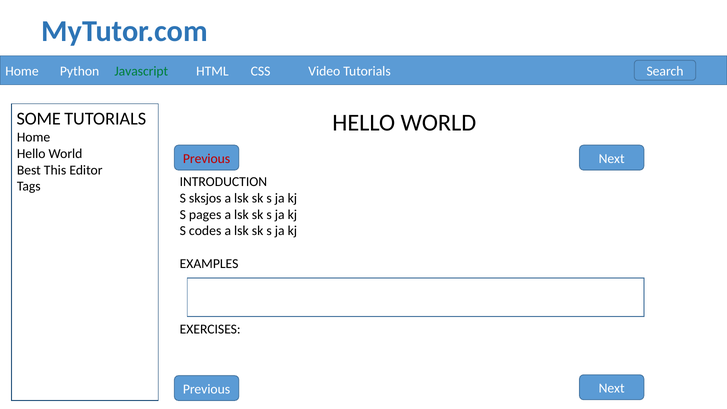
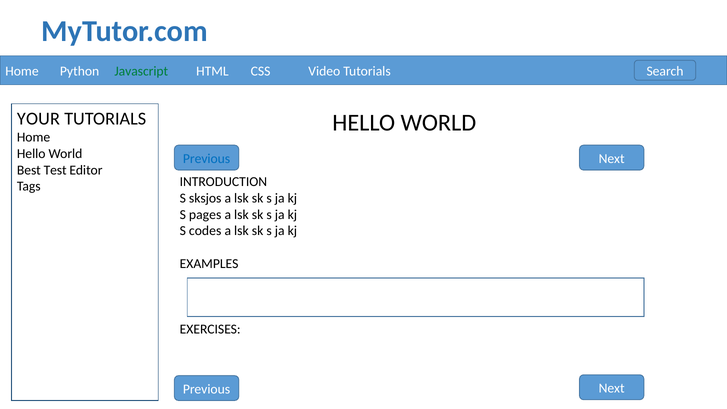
SOME: SOME -> YOUR (38, 119)
Previous colour: red -> blue (207, 159)
This: This -> Test (55, 170)
